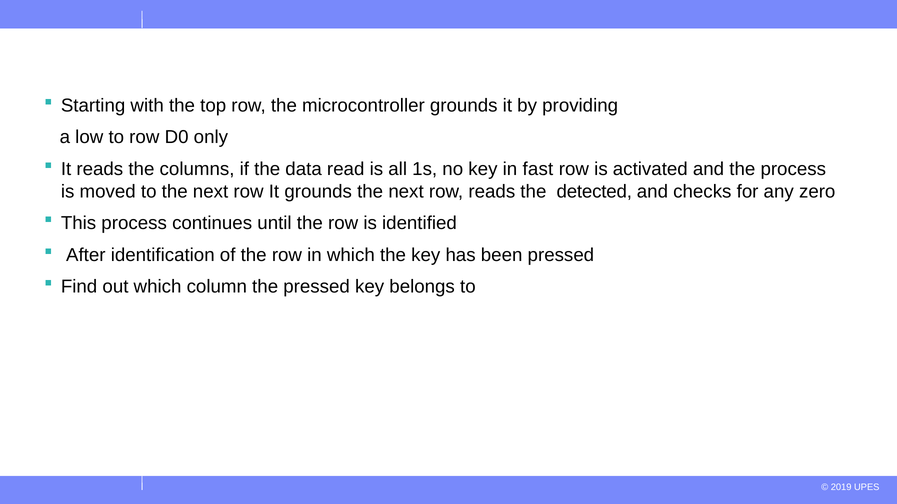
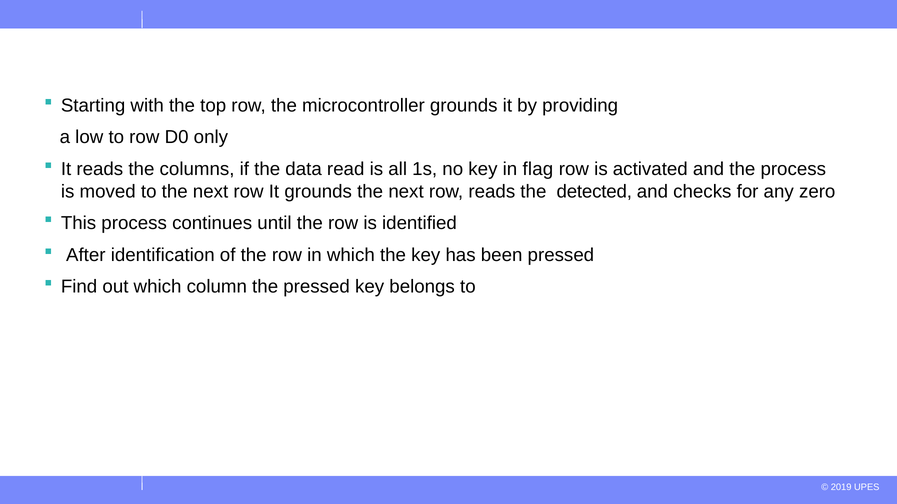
fast: fast -> flag (538, 169)
